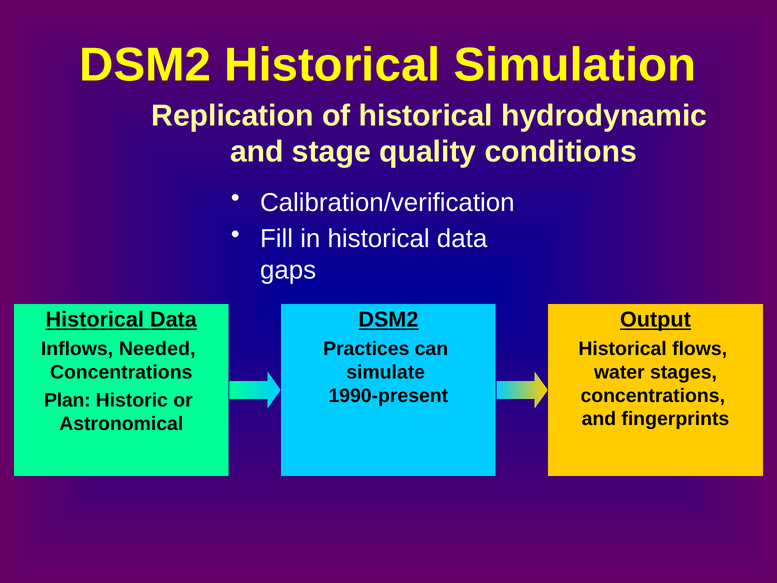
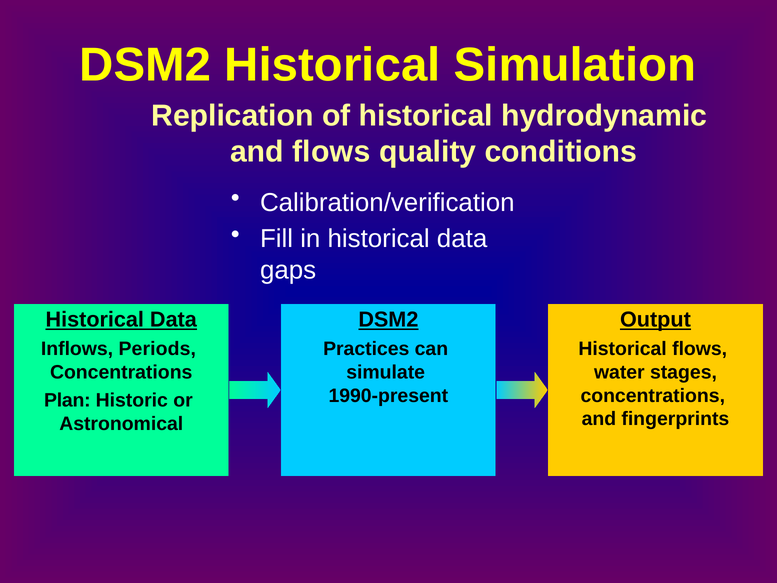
and stage: stage -> flows (331, 152)
Needed: Needed -> Periods (157, 349)
